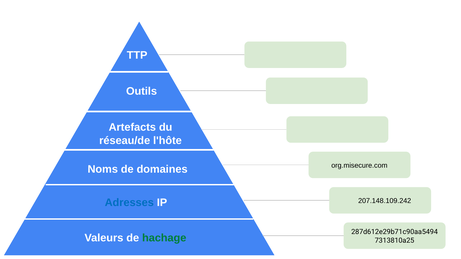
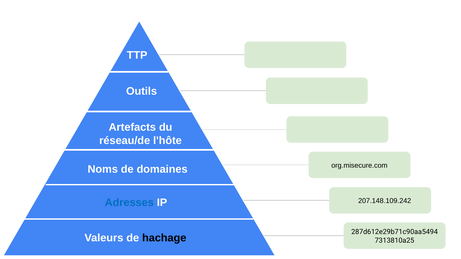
hachage colour: green -> black (164, 238)
